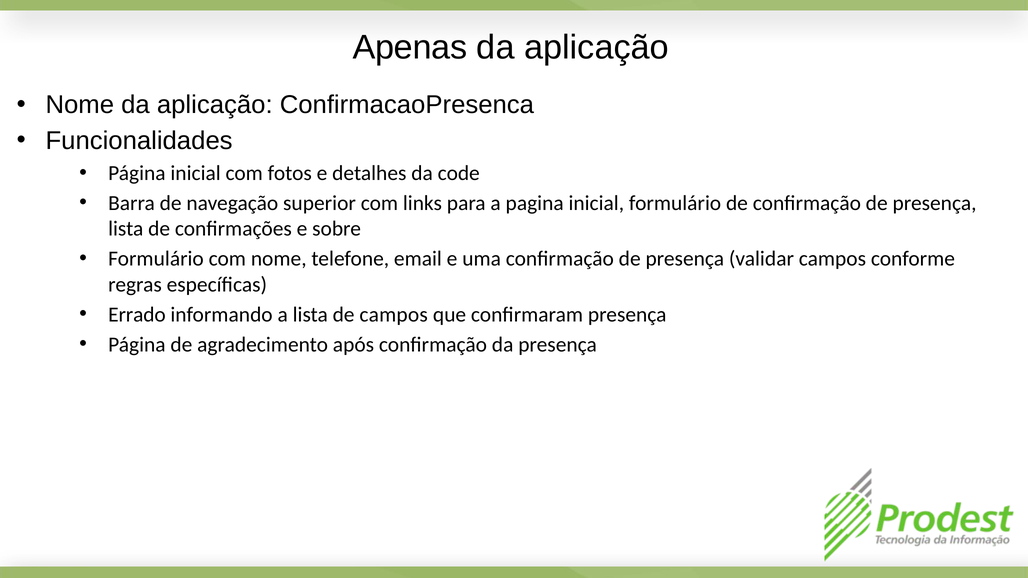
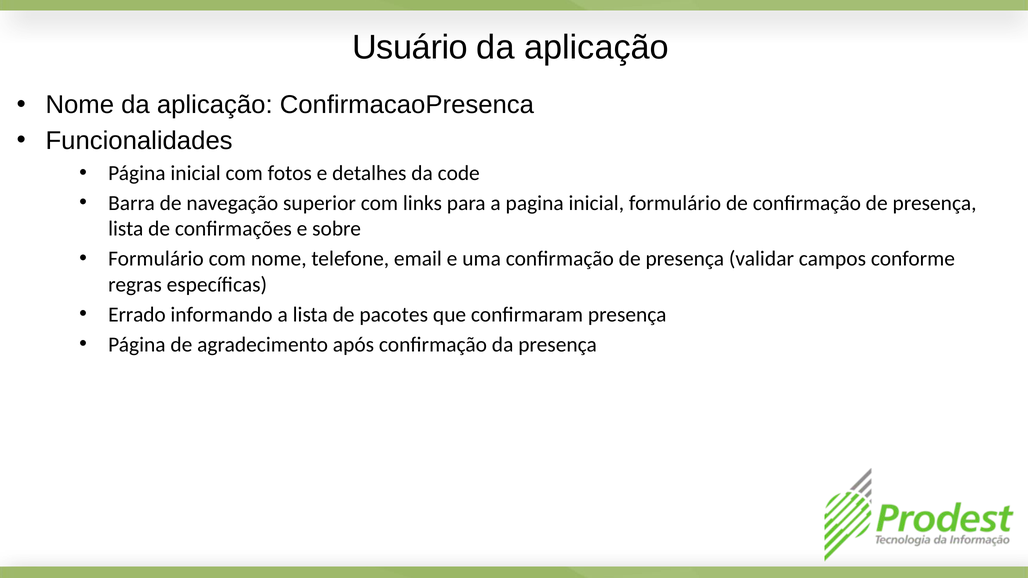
Apenas: Apenas -> Usuário (410, 47)
de campos: campos -> pacotes (394, 315)
